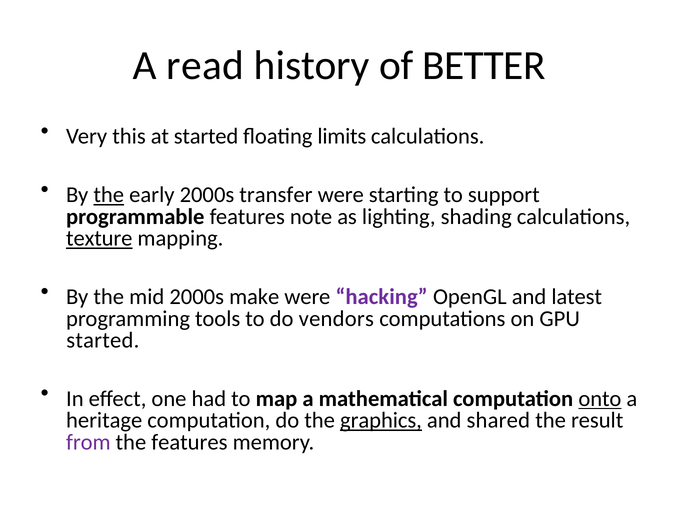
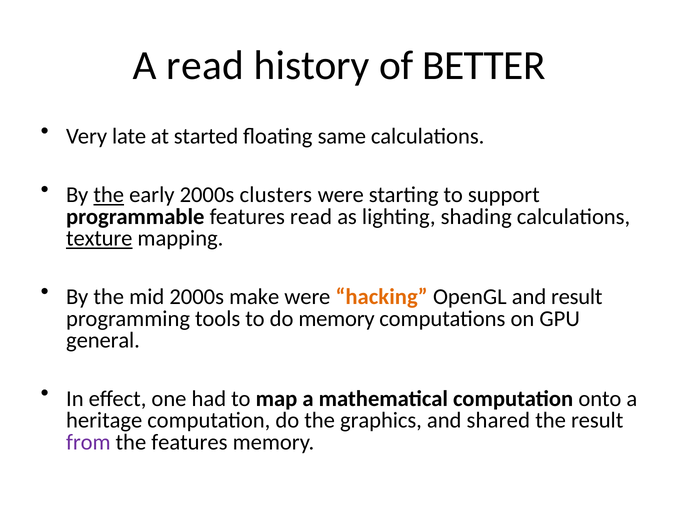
this: this -> late (129, 136)
limits: limits -> same (342, 136)
transfer: transfer -> clusters (276, 195)
features note: note -> read (311, 216)
hacking colour: purple -> orange (382, 297)
and latest: latest -> result (577, 297)
do vendors: vendors -> memory (337, 318)
started: started -> general (103, 340)
onto underline: present -> none (600, 398)
graphics underline: present -> none (381, 420)
